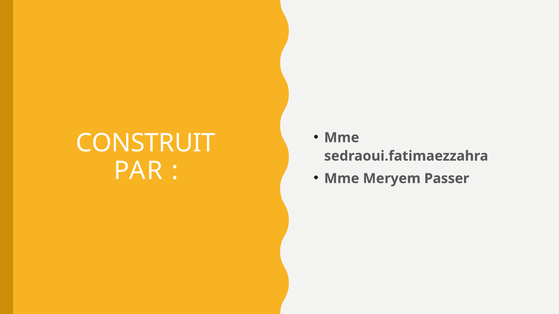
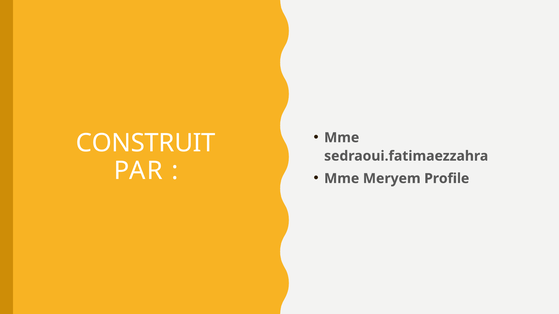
Passer: Passer -> Profile (447, 179)
